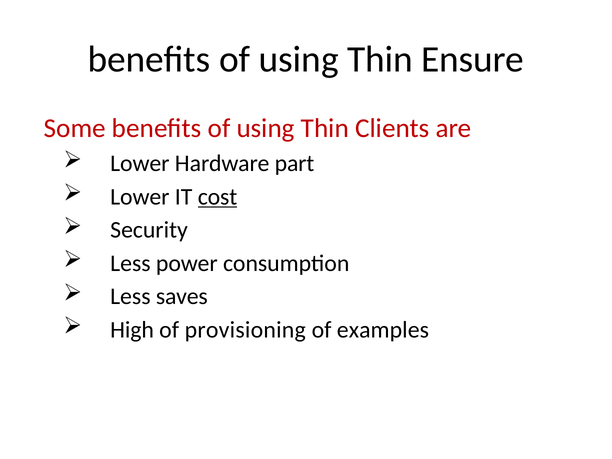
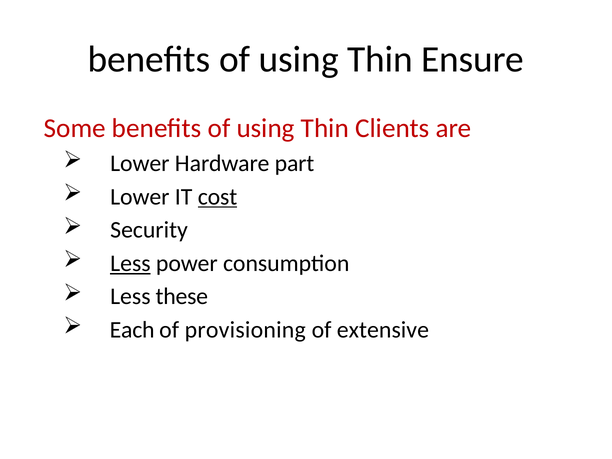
Less underline: none -> present (130, 263)
saves: saves -> these (182, 297)
High: High -> Each (132, 330)
examples: examples -> extensive (383, 330)
